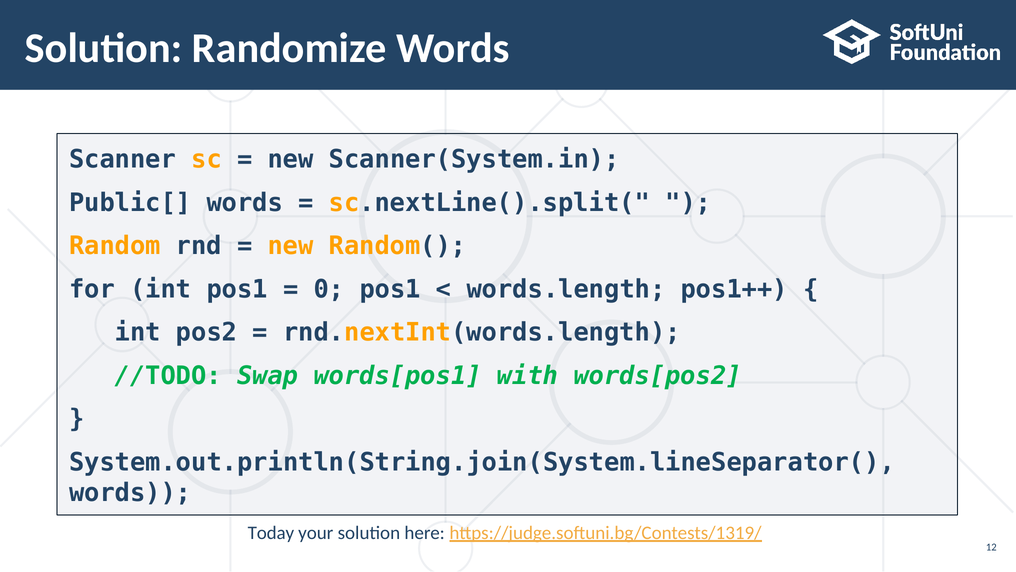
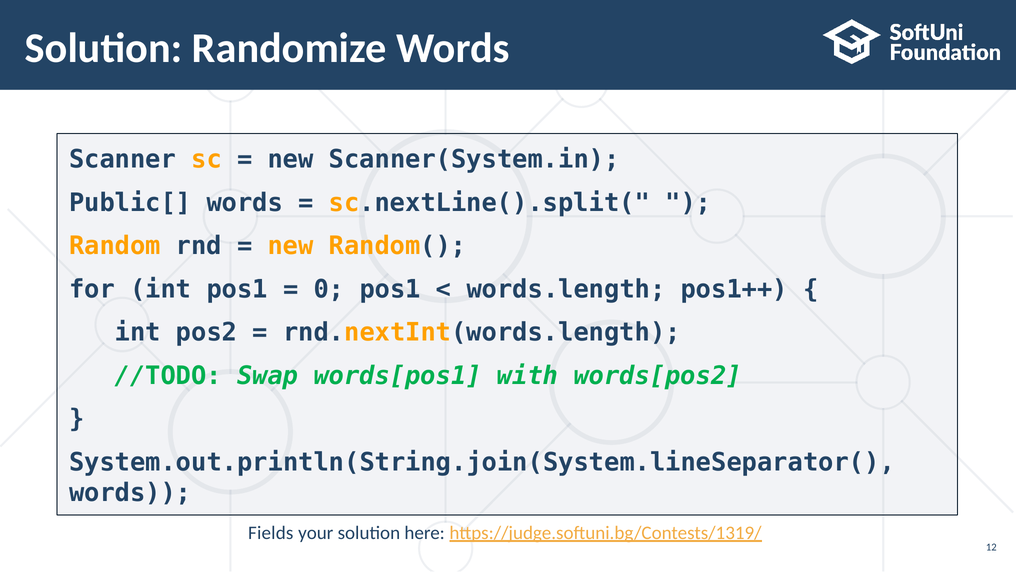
Today: Today -> Fields (271, 533)
